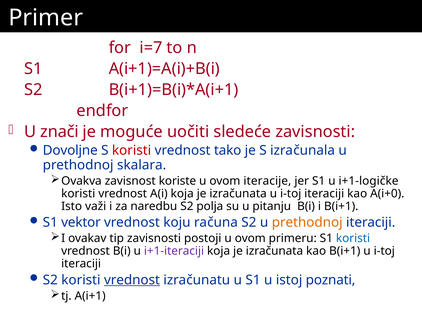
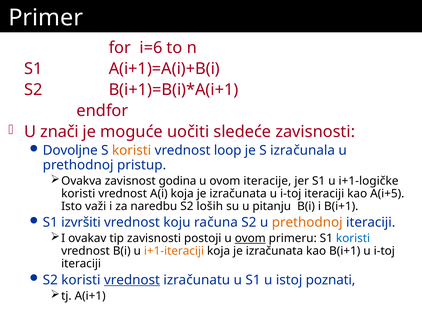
i=7: i=7 -> i=6 (151, 48)
koristi colour: red -> orange (132, 151)
tako: tako -> loop (228, 151)
skalara: skalara -> pristup (142, 165)
koriste: koriste -> godina (177, 181)
A(i+0: A(i+0 -> A(i+5 (387, 194)
polja: polja -> loših (210, 207)
vektor: vektor -> izvršiti (81, 223)
ovom underline: none -> present (250, 239)
i+1-iteraciji colour: purple -> orange (174, 251)
